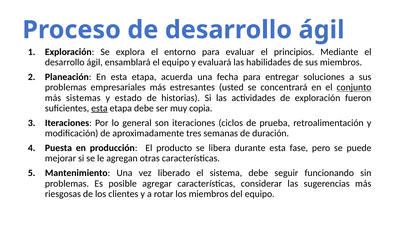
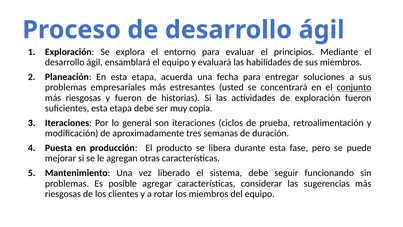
sistemas: sistemas -> riesgosas (83, 98)
y estado: estado -> fueron (128, 98)
esta underline: present -> none (99, 108)
